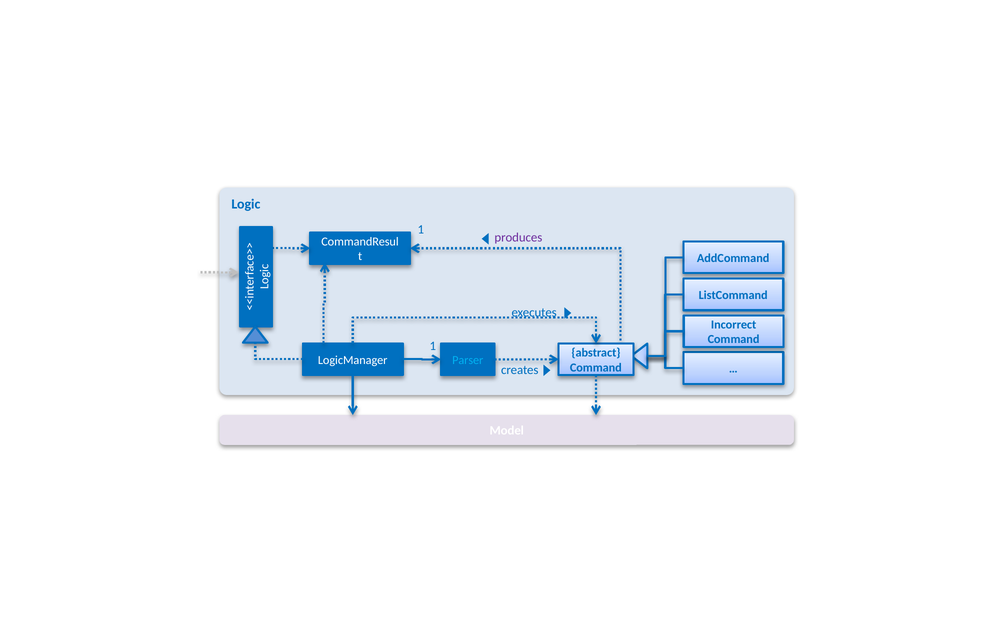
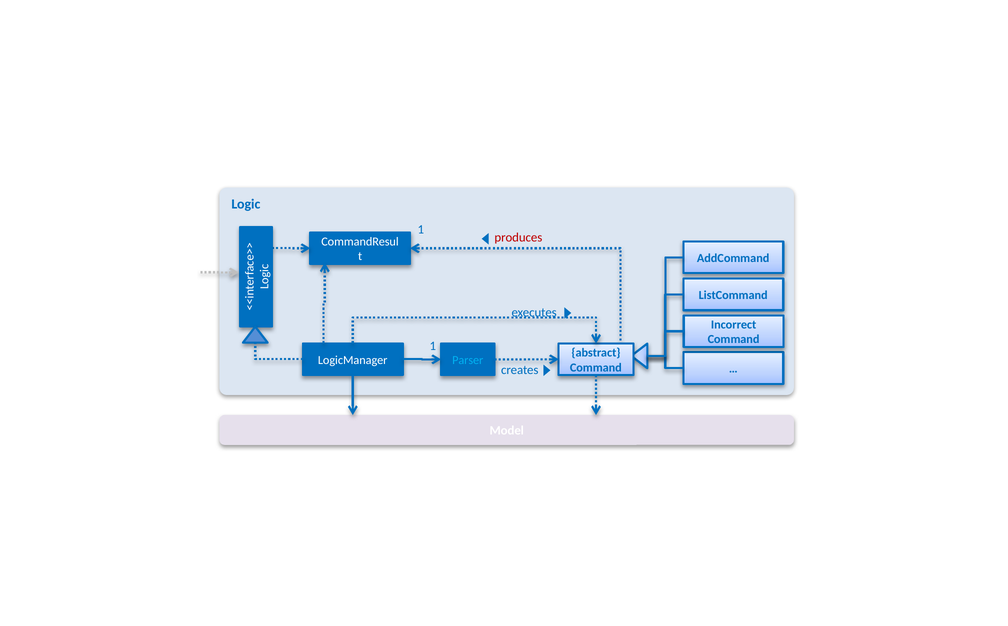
produces colour: purple -> red (518, 238)
